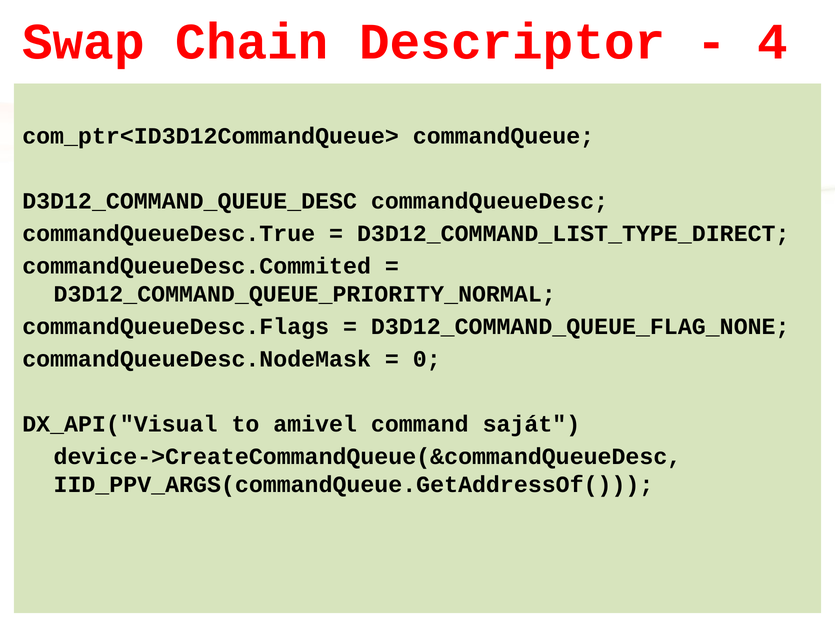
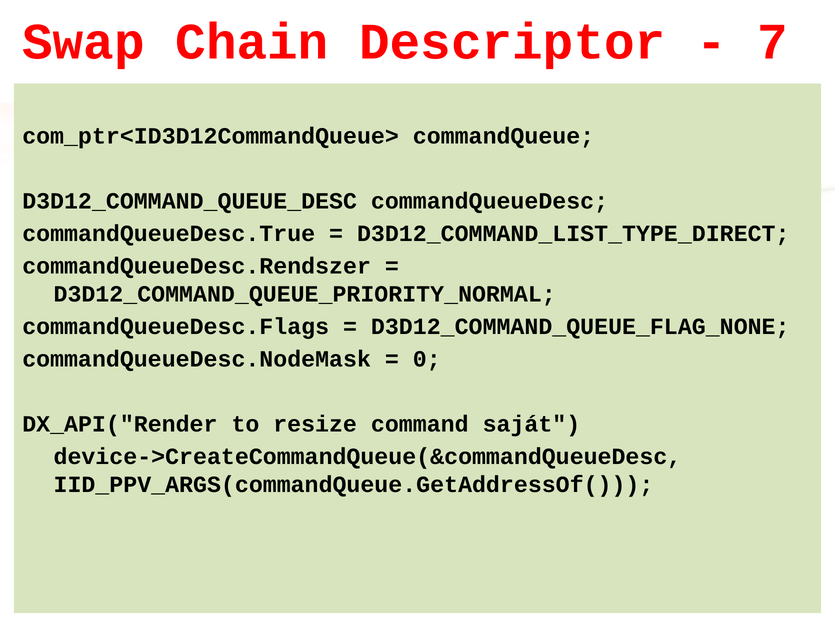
4: 4 -> 7 (773, 42)
commandQueueDesc.Commited: commandQueueDesc.Commited -> commandQueueDesc.Rendszer (197, 266)
DX_API("Visual: DX_API("Visual -> DX_API("Render (120, 424)
amivel: amivel -> resize (315, 424)
